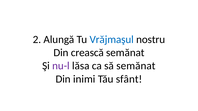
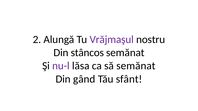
Vrăjmaşul colour: blue -> purple (112, 40)
crească: crească -> stâncos (87, 53)
inimi: inimi -> gând (84, 79)
